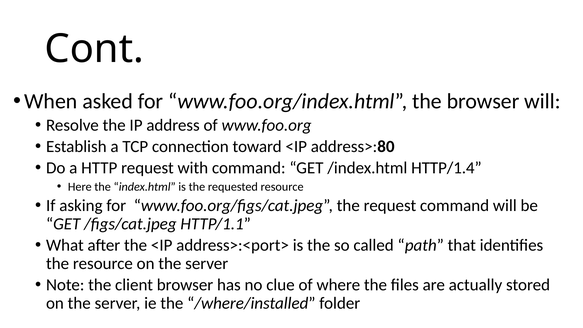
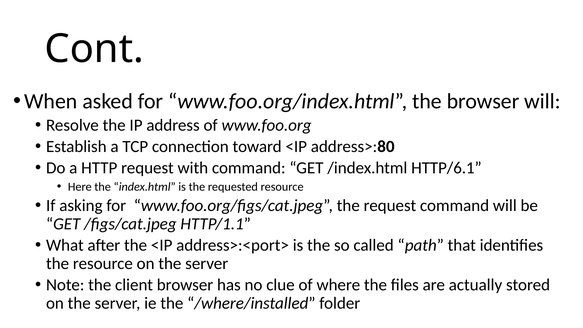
HTTP/1.4: HTTP/1.4 -> HTTP/6.1 (446, 168)
